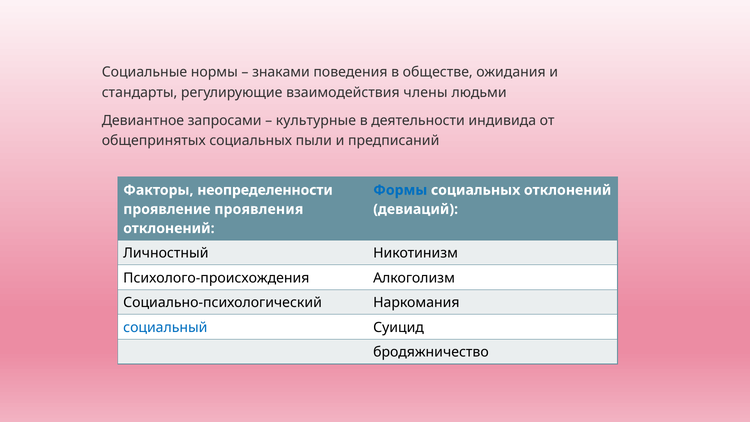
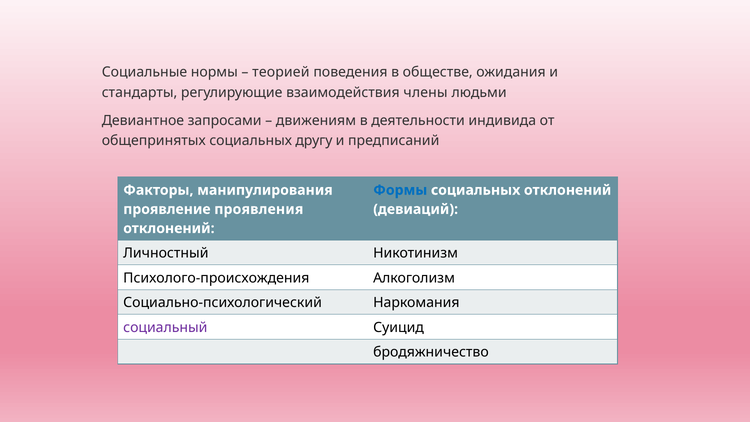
знаками: знаками -> теорией (281, 72)
культурные: культурные -> движениям (316, 121)
пыли: пыли -> другу (314, 141)
неопределенности: неопределенности -> манипулирования (265, 190)
социальный colour: blue -> purple (165, 327)
